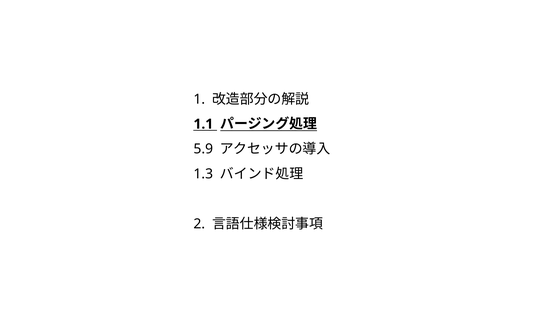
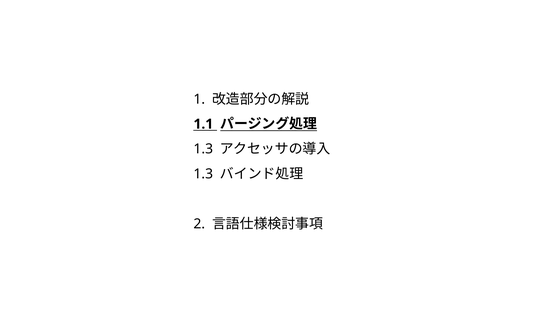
5.9: 5.9 -> 1.3 (203, 149)
